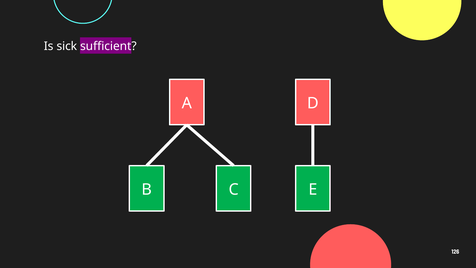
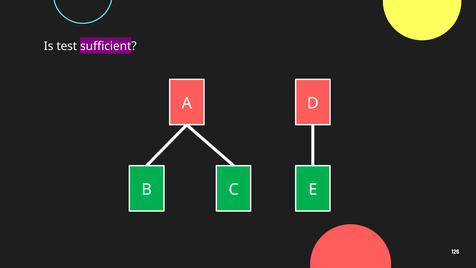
sick: sick -> test (67, 46)
